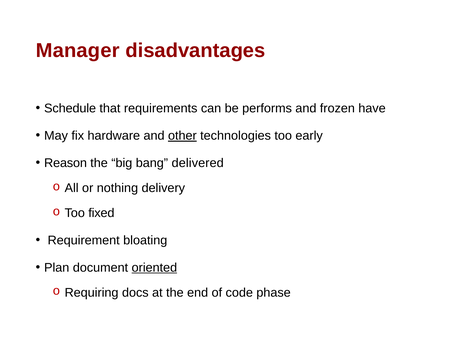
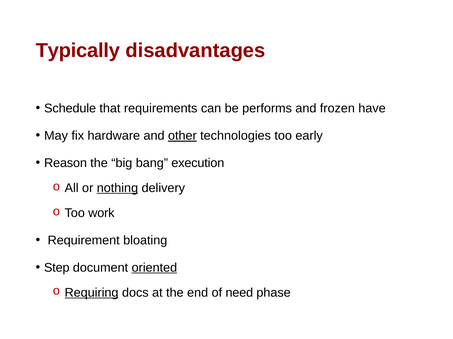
Manager: Manager -> Typically (78, 51)
delivered: delivered -> execution (198, 163)
nothing underline: none -> present (117, 188)
fixed: fixed -> work (101, 213)
Plan: Plan -> Step (57, 268)
Requiring underline: none -> present (92, 293)
code: code -> need (239, 293)
